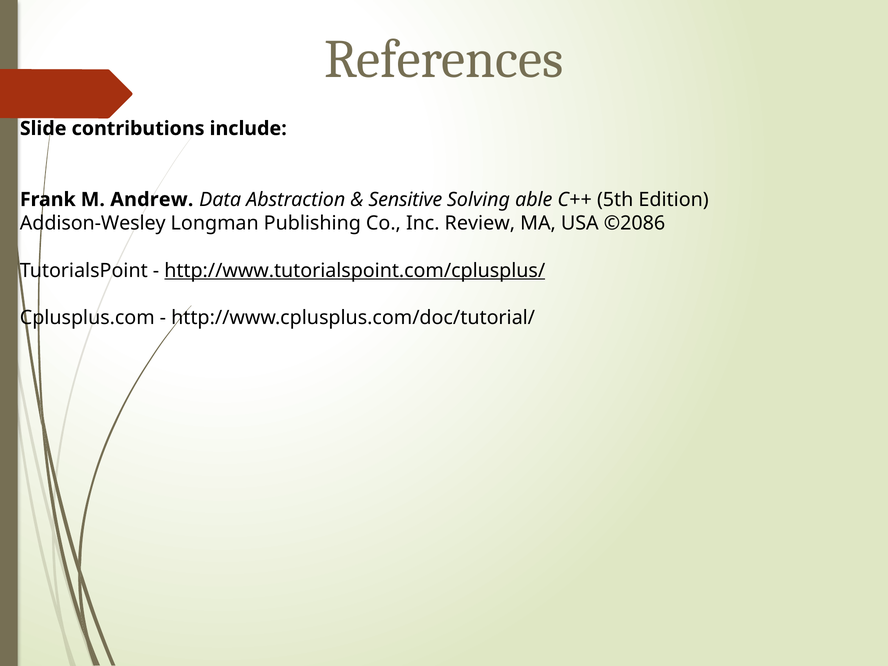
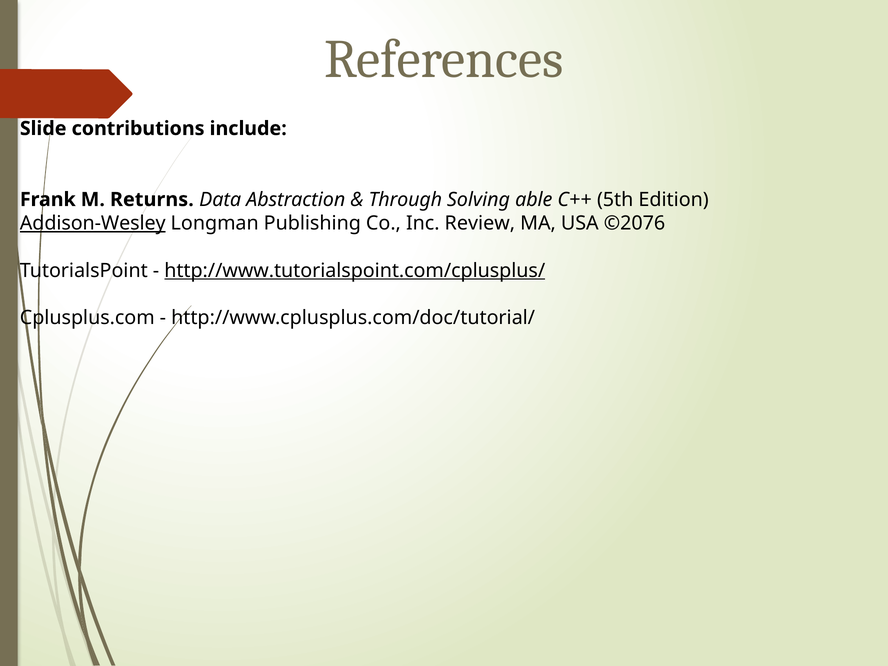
Andrew: Andrew -> Returns (152, 200)
Sensitive: Sensitive -> Through (405, 200)
Addison-Wesley underline: none -> present (93, 223)
©2086: ©2086 -> ©2076 (634, 223)
